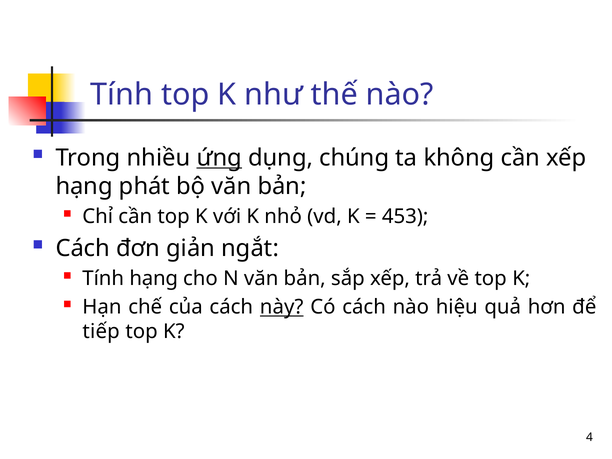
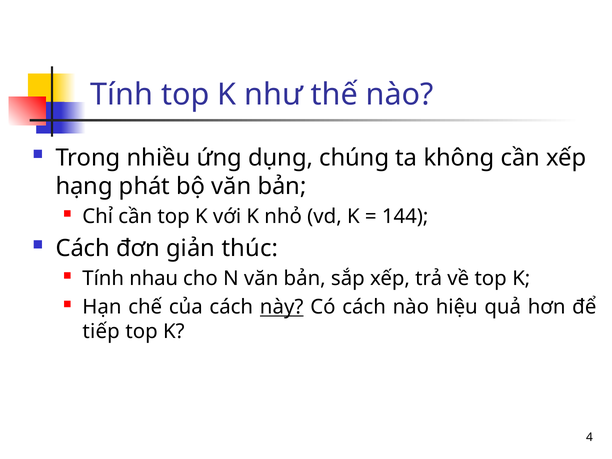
ứng underline: present -> none (219, 158)
453: 453 -> 144 (405, 217)
ngắt: ngắt -> thúc (250, 248)
Tính hạng: hạng -> nhau (154, 279)
